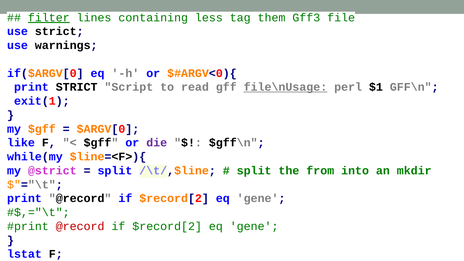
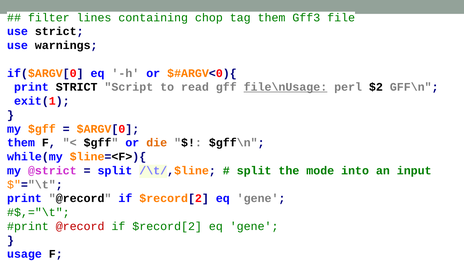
filter underline: present -> none (49, 18)
less: less -> chop (209, 18)
$1: $1 -> $2 (376, 87)
like: like -> them (21, 143)
die colour: purple -> orange (157, 143)
from: from -> mode (320, 171)
mkdir: mkdir -> input (414, 171)
lstat: lstat -> usage (24, 254)
